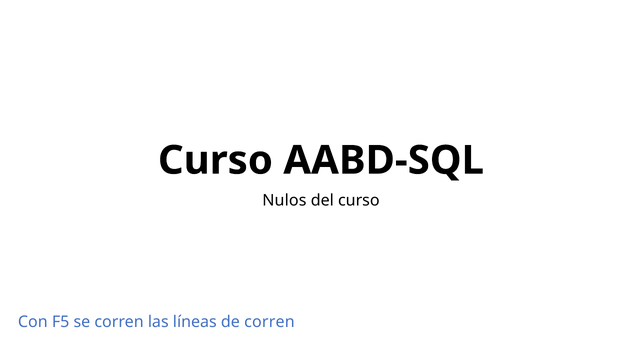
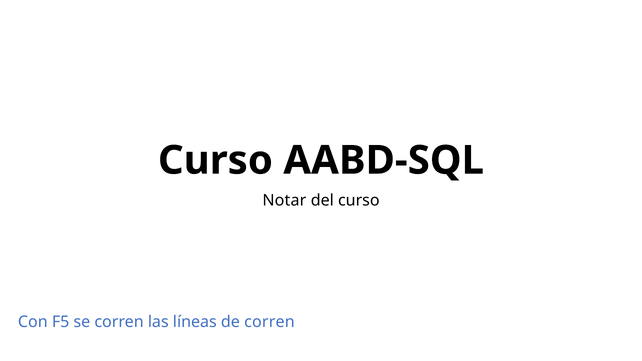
Nulos: Nulos -> Notar (284, 201)
